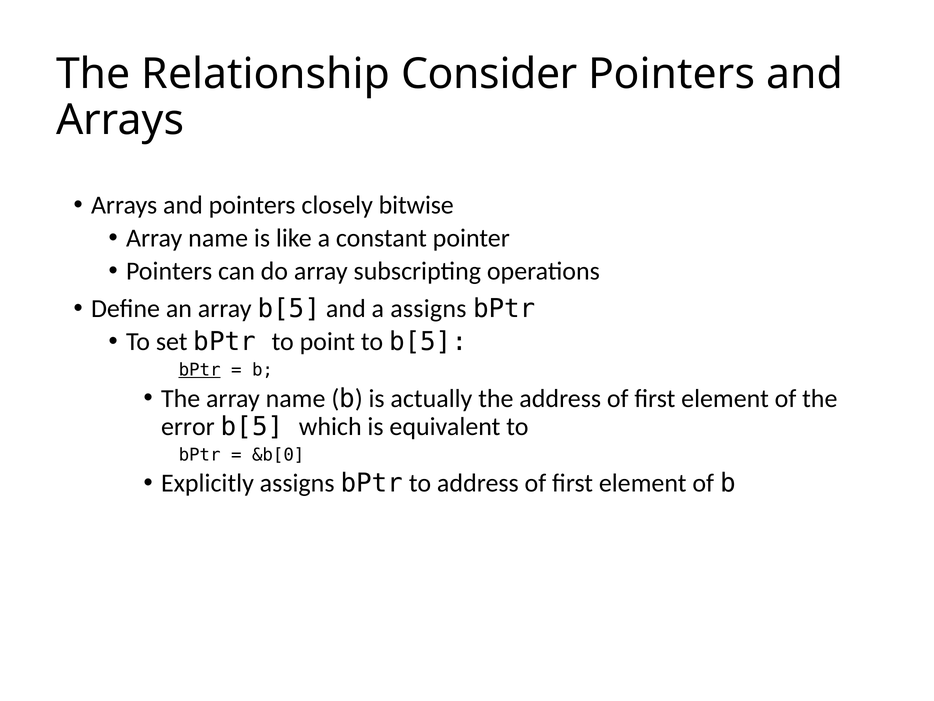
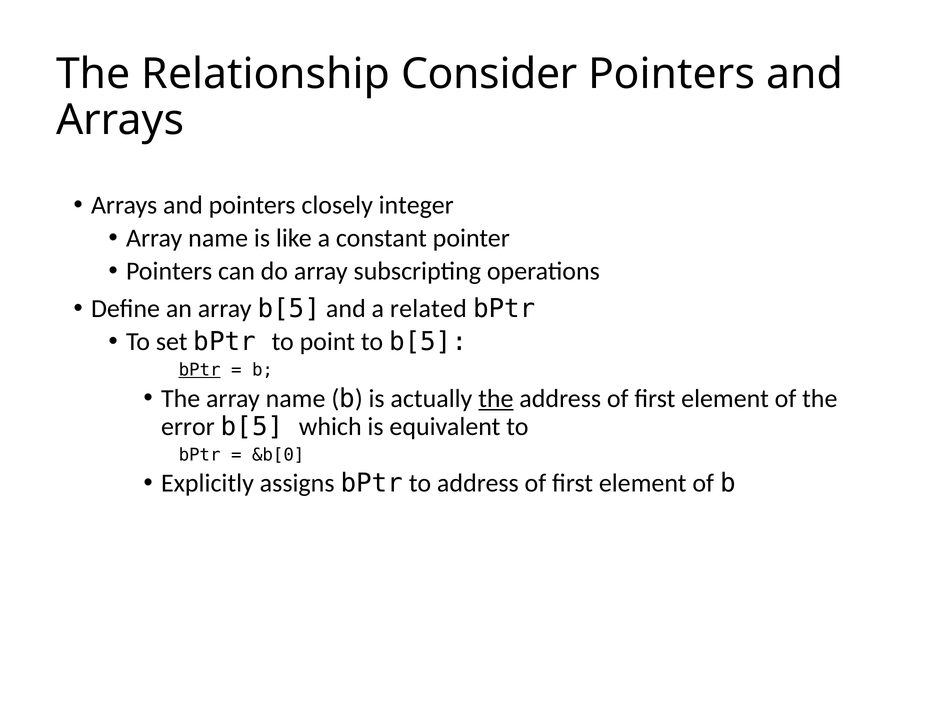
bitwise: bitwise -> integer (416, 205)
a assigns: assigns -> related (428, 309)
the underline: none -> present (496, 398)
